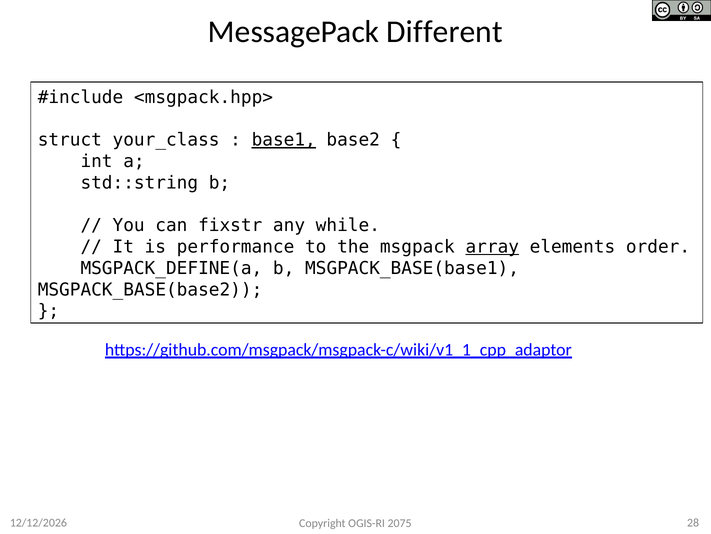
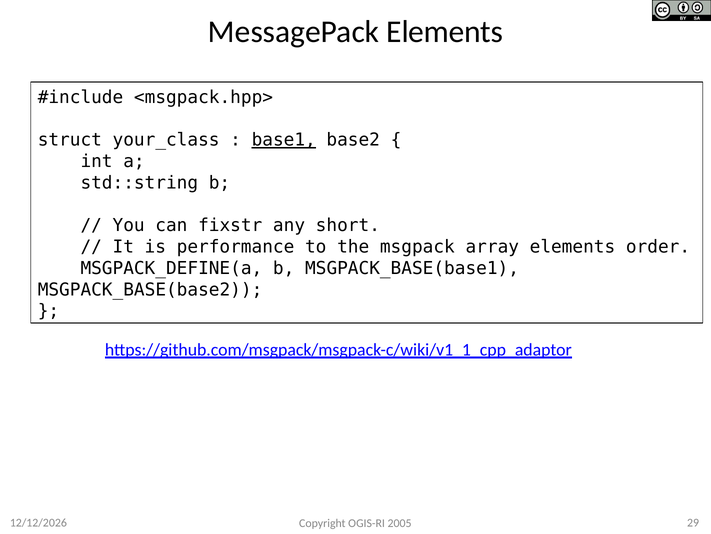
MessagePack Different: Different -> Elements (445, 32)
while: while -> short (348, 225)
array underline: present -> none (492, 247)
28: 28 -> 29 (693, 522)
2075: 2075 -> 2005 (400, 522)
